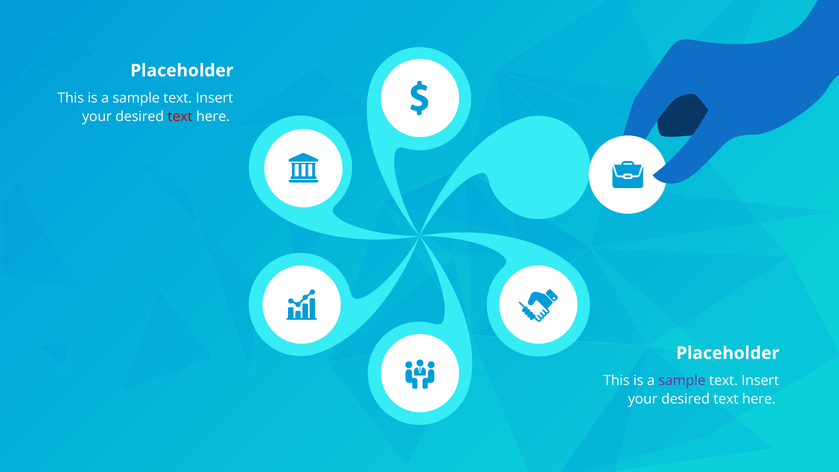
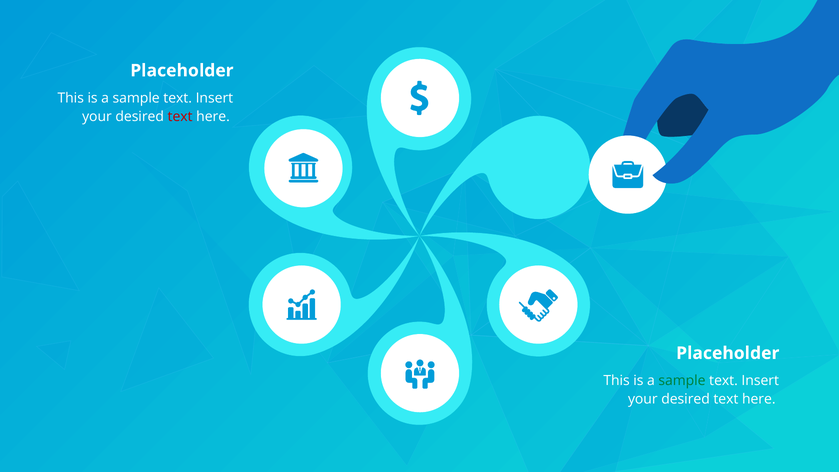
sample colour: purple -> green (682, 381)
